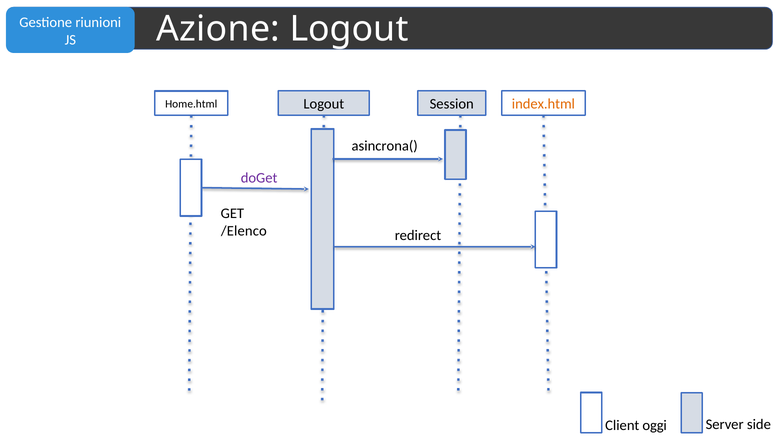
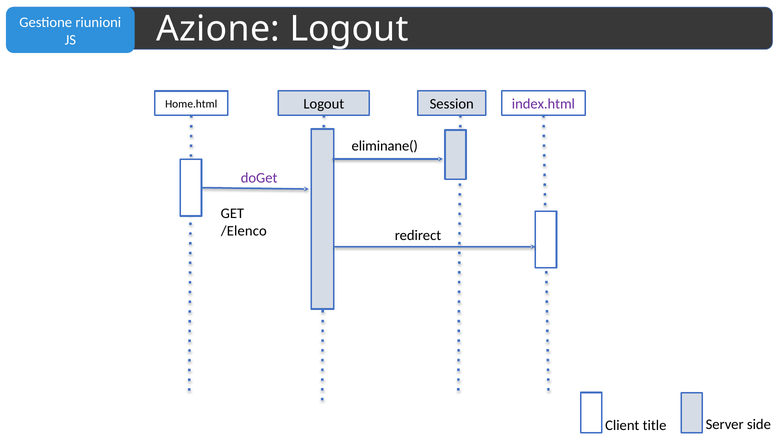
index.html colour: orange -> purple (543, 104)
asincrona(: asincrona( -> eliminane( (385, 146)
oggi: oggi -> title (655, 425)
